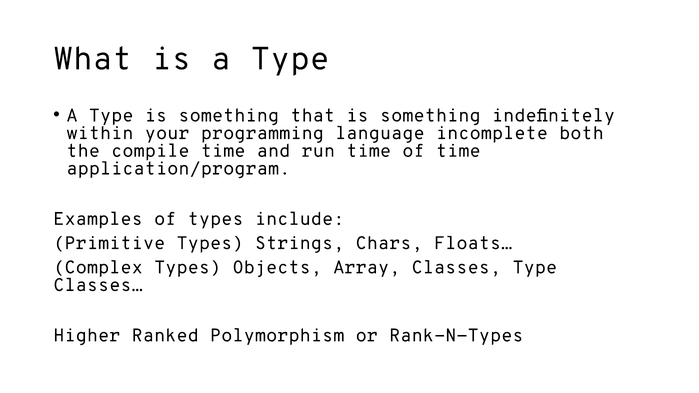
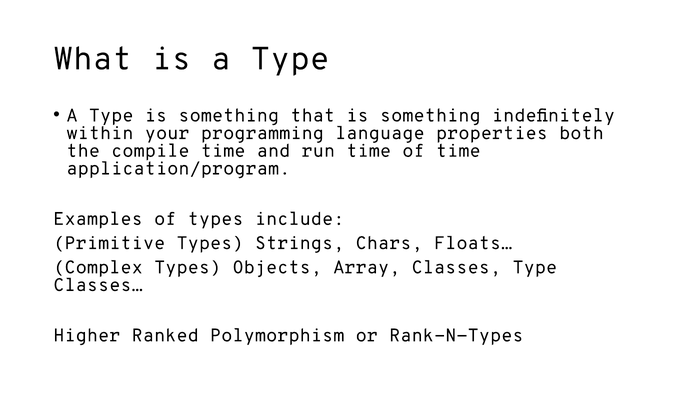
incomplete: incomplete -> properties (492, 133)
